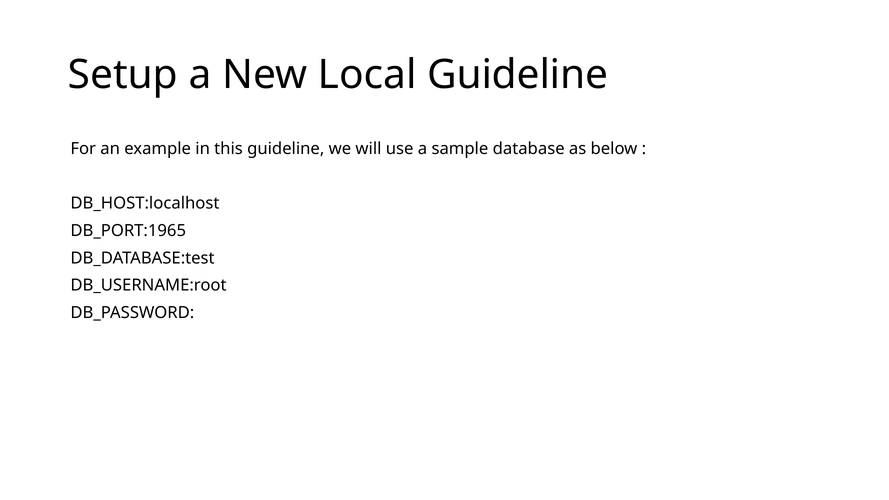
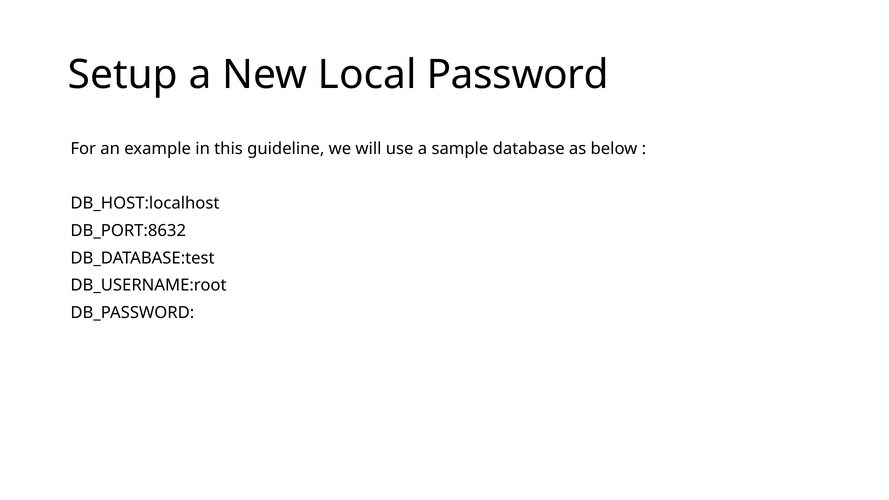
Local Guideline: Guideline -> Password (518, 75)
DB_PORT:1965: DB_PORT:1965 -> DB_PORT:8632 (128, 231)
